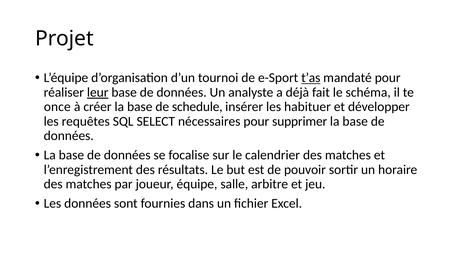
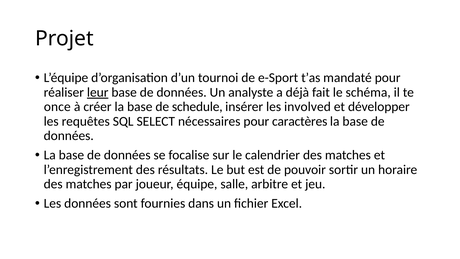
t’as underline: present -> none (311, 78)
habituer: habituer -> involved (307, 107)
supprimer: supprimer -> caractères (300, 121)
